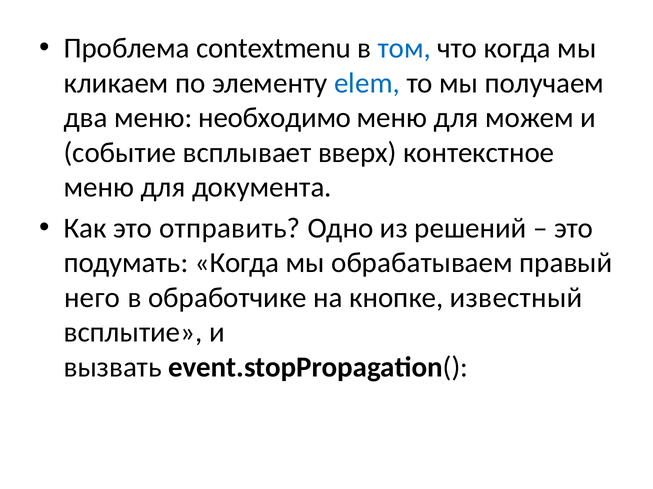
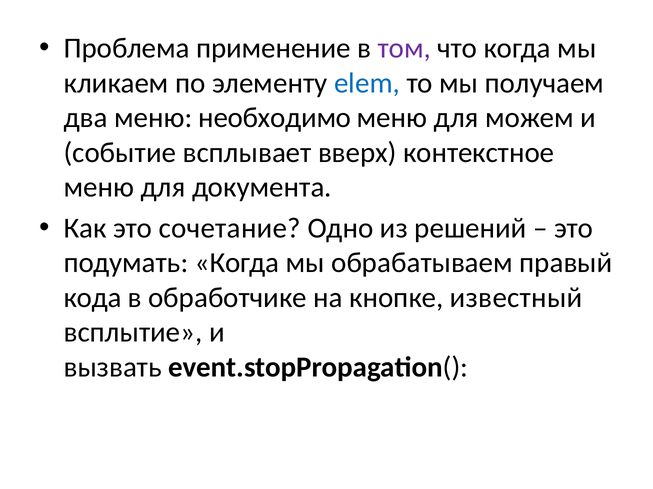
contextmenu: contextmenu -> применение (274, 48)
том colour: blue -> purple (404, 48)
отправить: отправить -> сочетание (230, 228)
него: него -> кода (93, 298)
